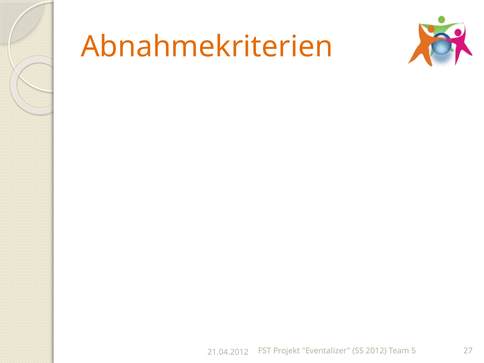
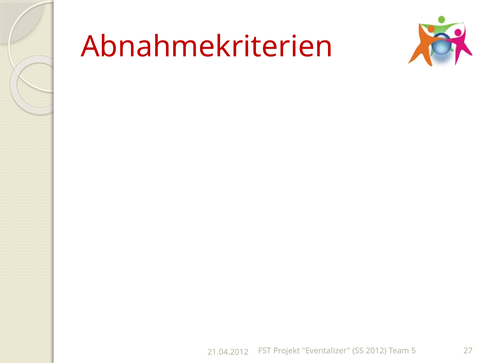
Abnahmekriterien colour: orange -> red (207, 47)
